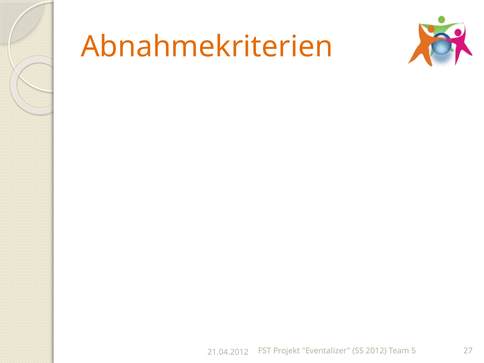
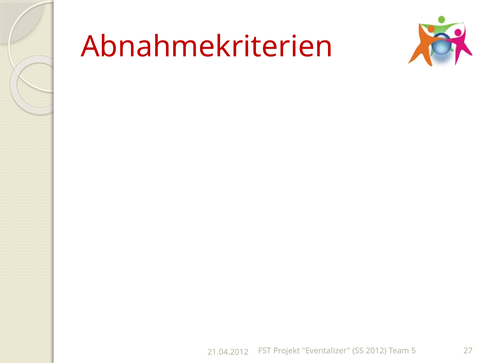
Abnahmekriterien colour: orange -> red (207, 47)
